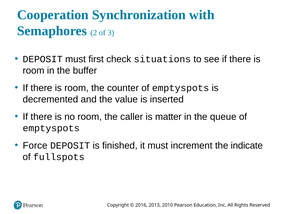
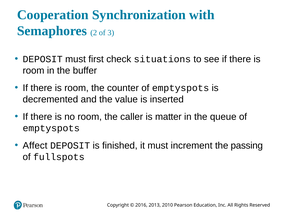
Force: Force -> Affect (35, 145)
indicate: indicate -> passing (247, 145)
